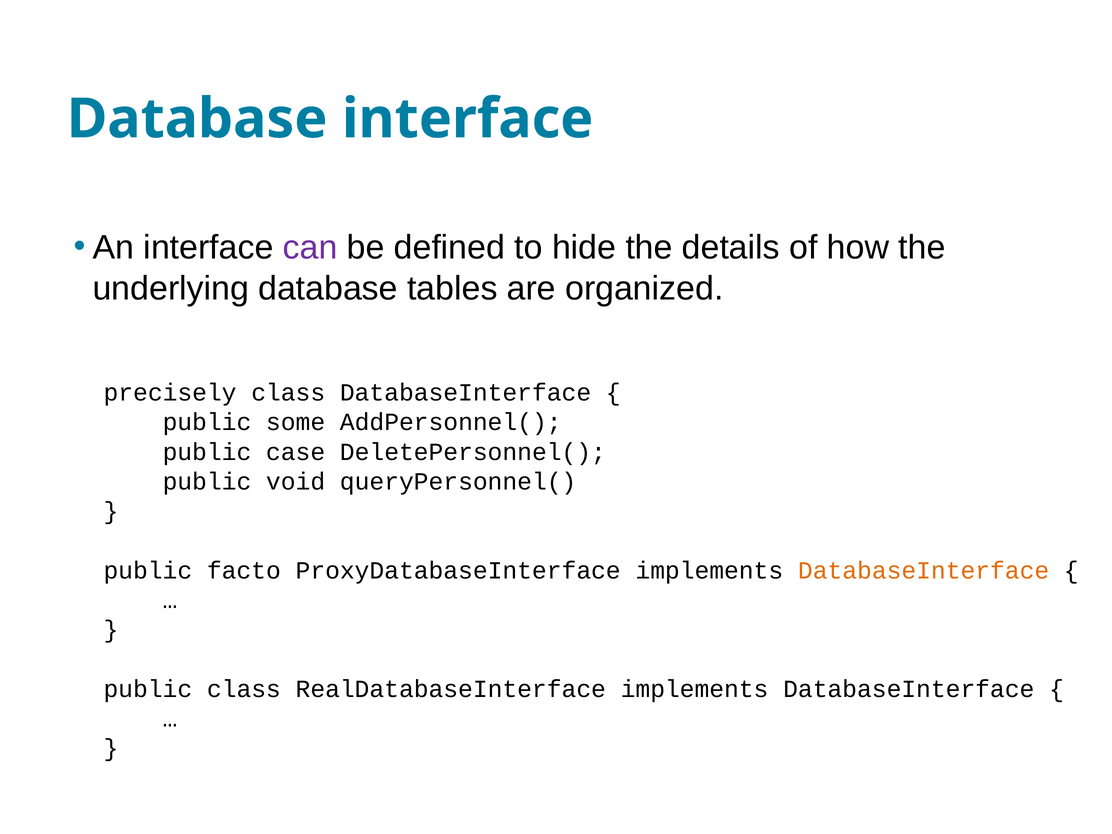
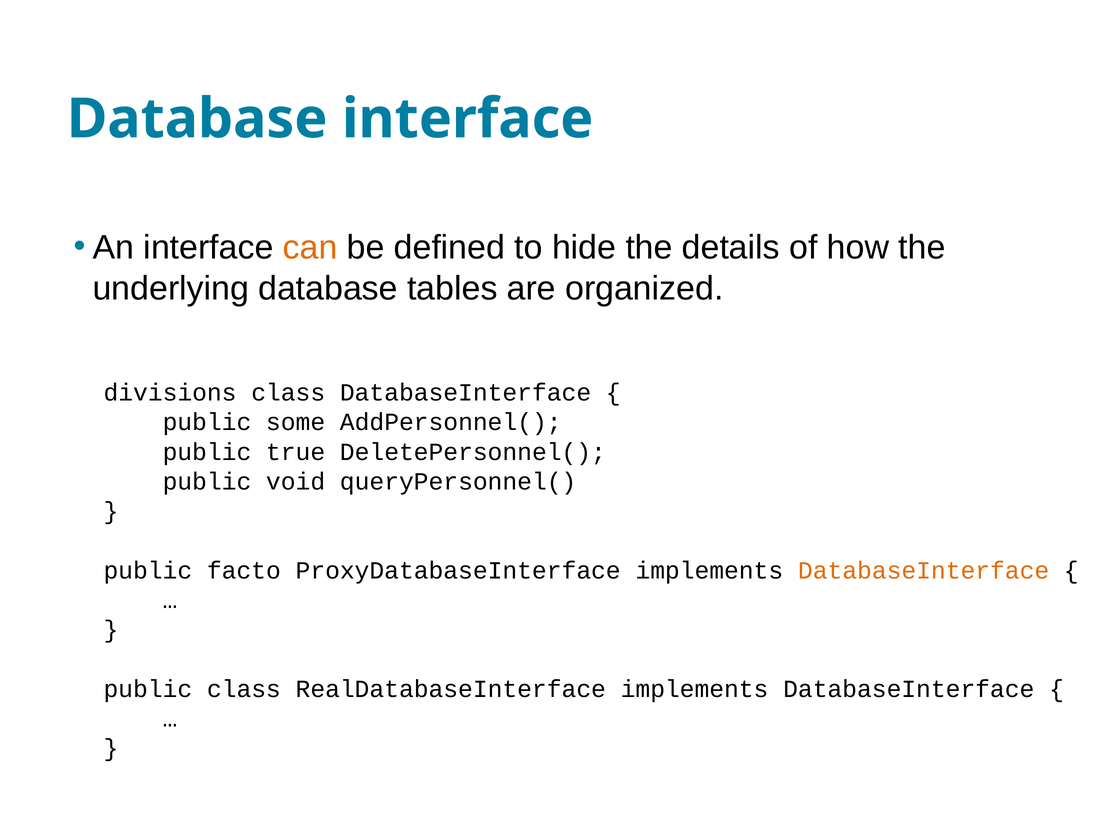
can colour: purple -> orange (310, 248)
precisely: precisely -> divisions (170, 393)
case: case -> true (296, 452)
